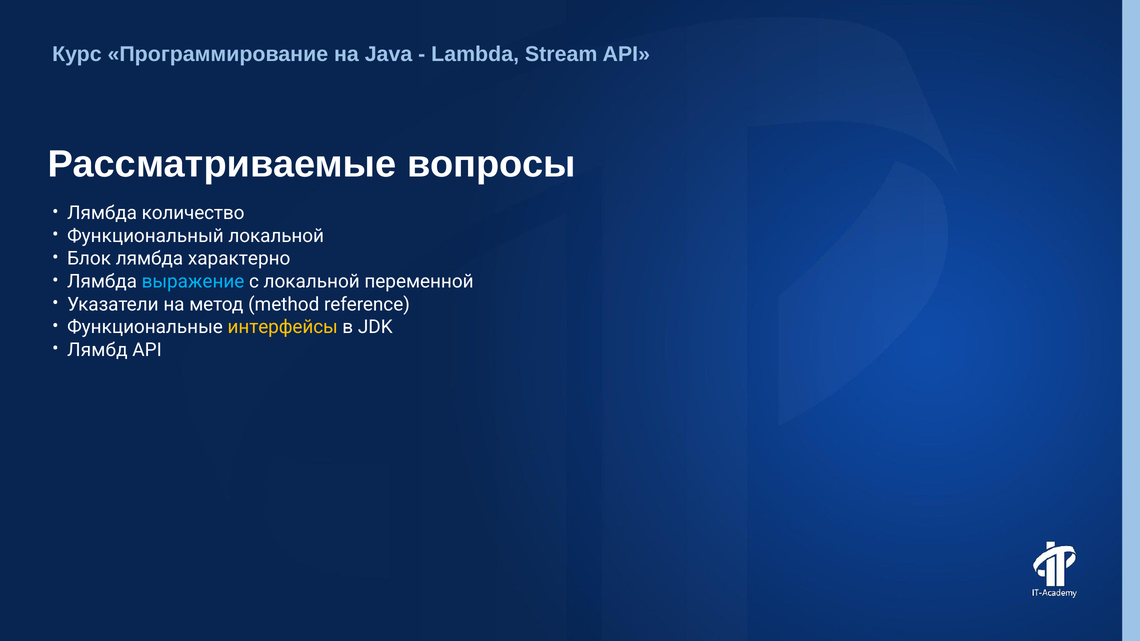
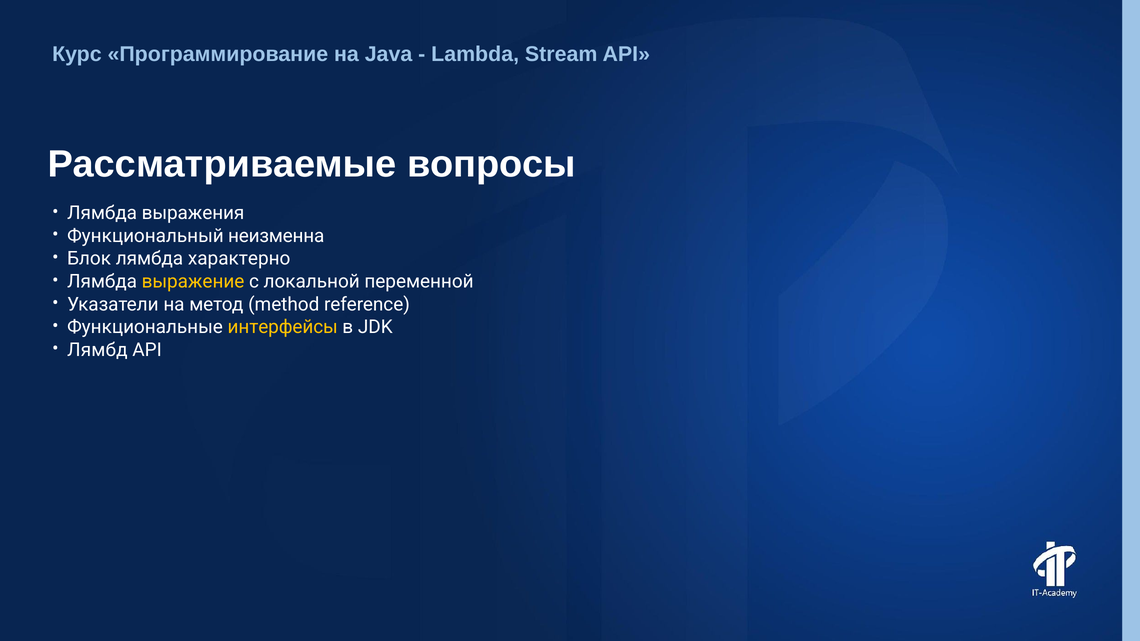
количество: количество -> выражения (193, 213)
Функциональный локальной: локальной -> неизменна (276, 236)
выражение colour: light blue -> yellow (193, 282)
